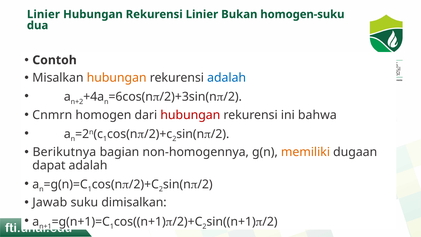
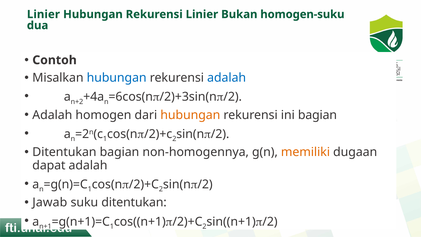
hubungan colour: orange -> blue (117, 78)
Cnmrn: Cnmrn -> Adalah (52, 115)
hubungan colour: red -> orange (190, 115)
ini bahwa: bahwa -> bagian (317, 115)
Berikutnya: Berikutnya -> Ditentukan (64, 152)
suku dimisalkan: dimisalkan -> ditentukan (134, 202)
